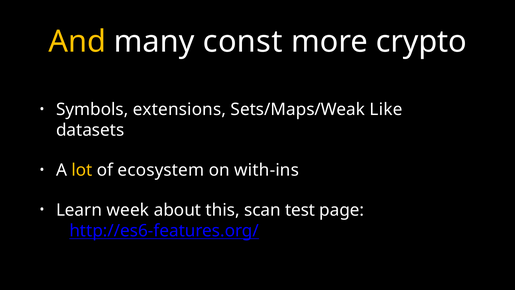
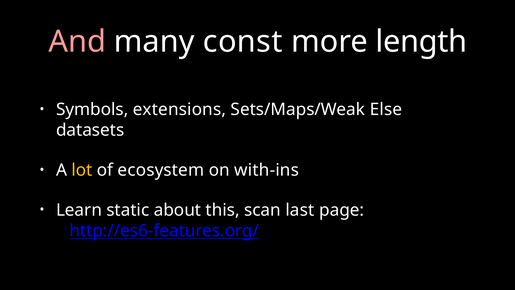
And colour: yellow -> pink (77, 42)
crypto: crypto -> length (421, 42)
Like: Like -> Else (386, 110)
week: week -> static (128, 210)
test: test -> last (300, 210)
